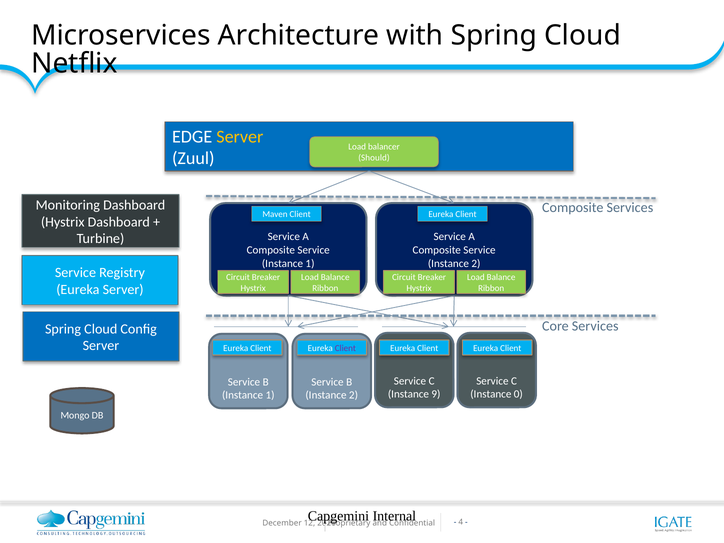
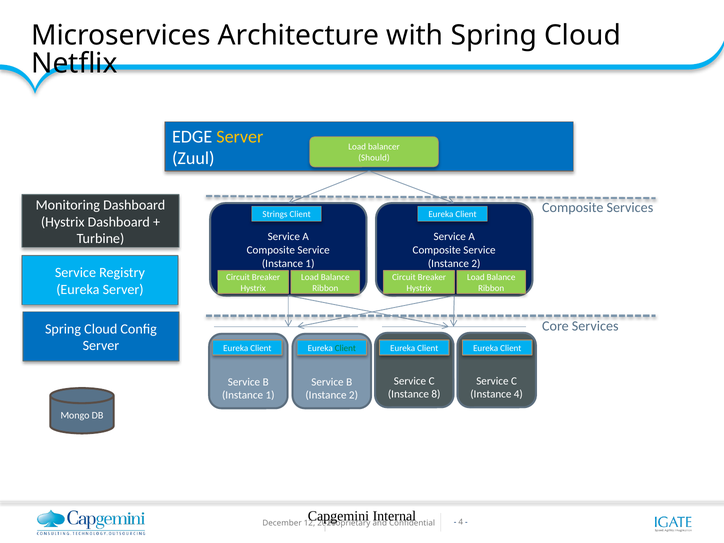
Maven: Maven -> Strings (275, 214)
Client colour: purple -> green (345, 348)
9: 9 -> 8 (436, 394)
Instance 0: 0 -> 4 (518, 394)
